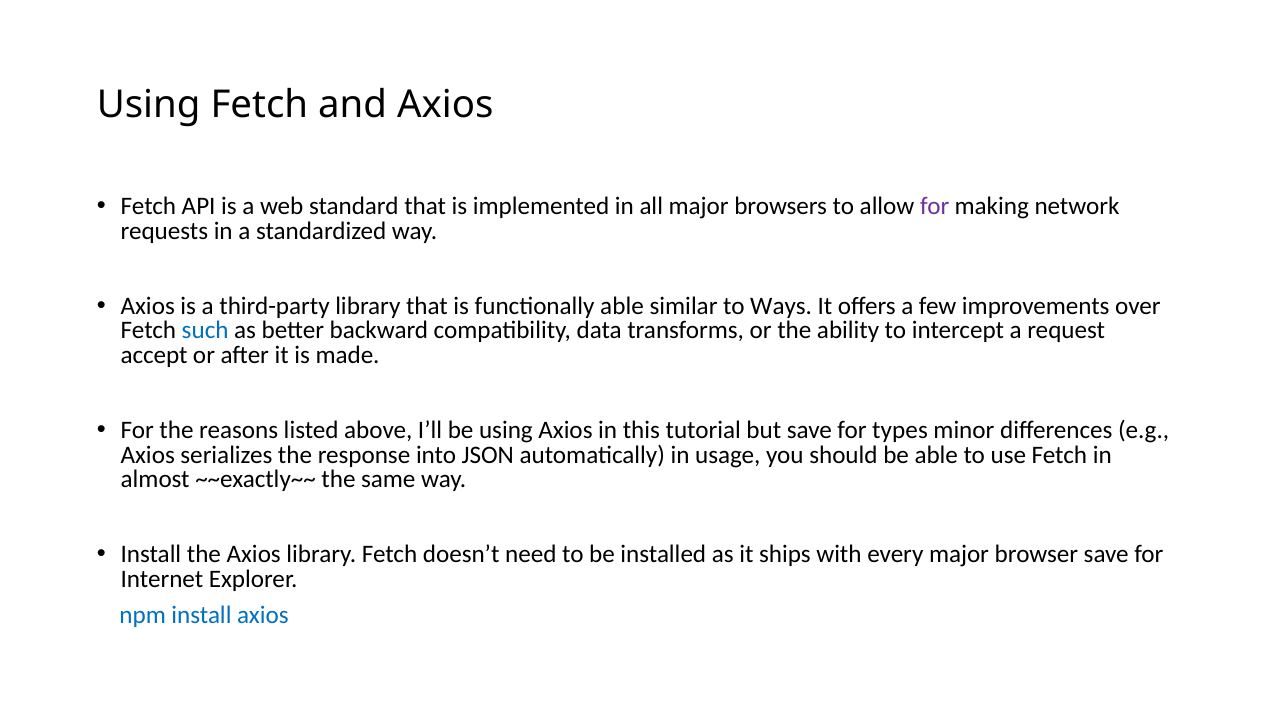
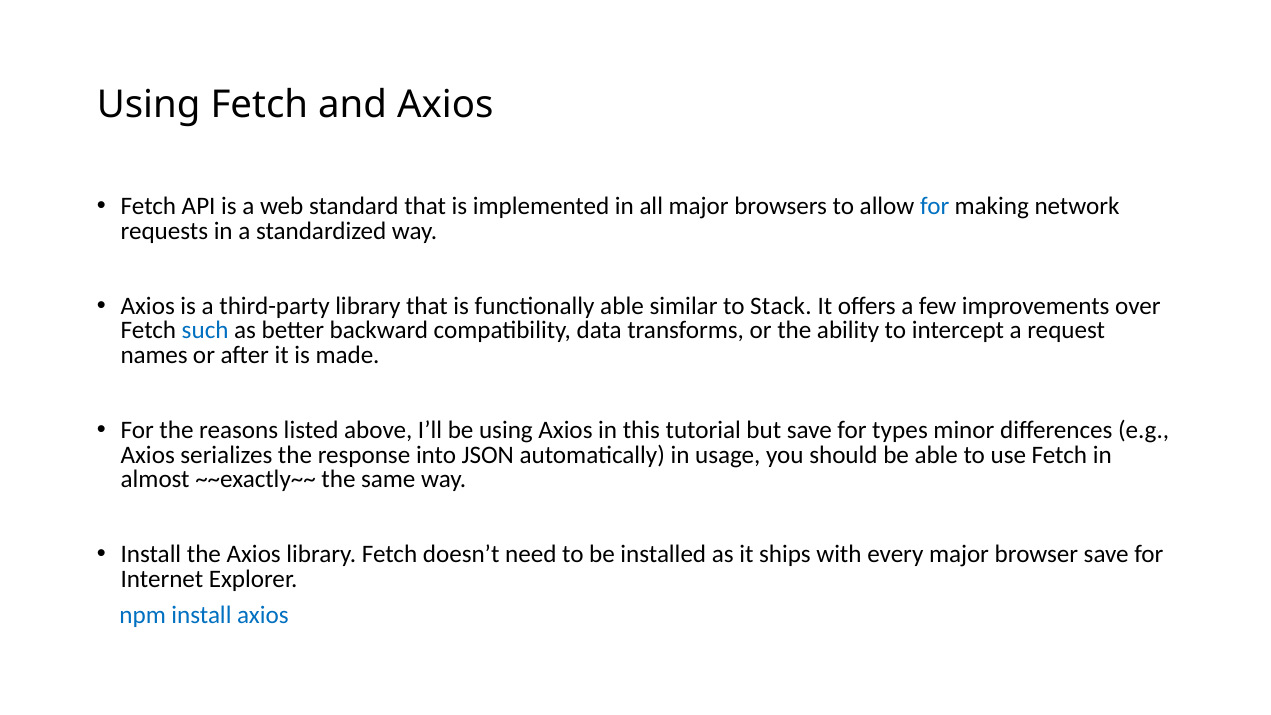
for colour: purple -> blue (935, 206)
Ways: Ways -> Stack (781, 306)
accept: accept -> names (154, 355)
